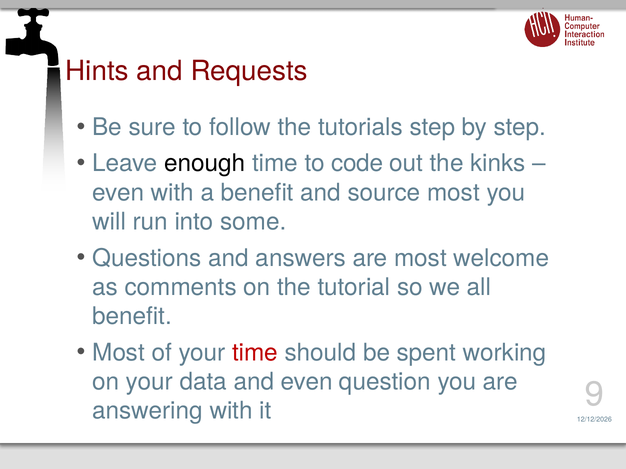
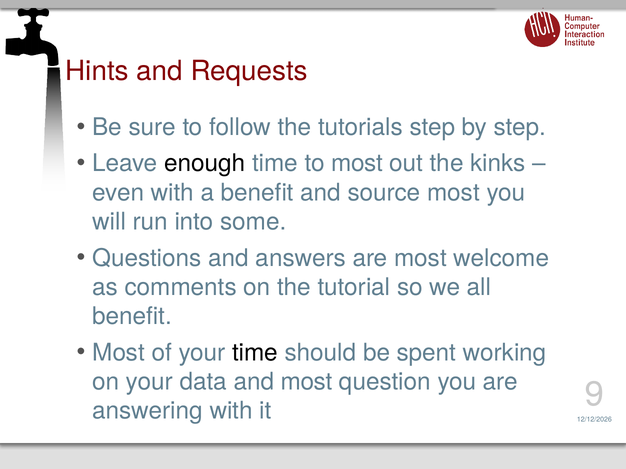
to code: code -> most (357, 164)
time colour: red -> black (255, 353)
and even: even -> most (307, 382)
